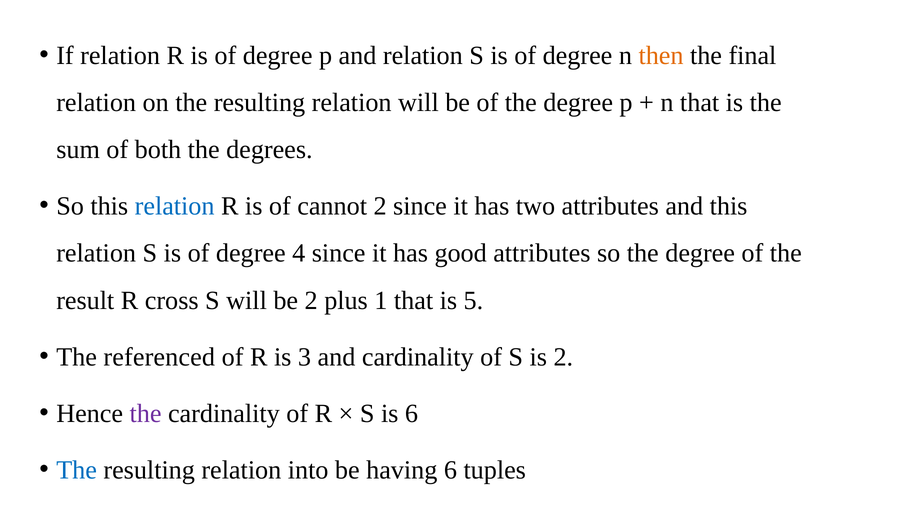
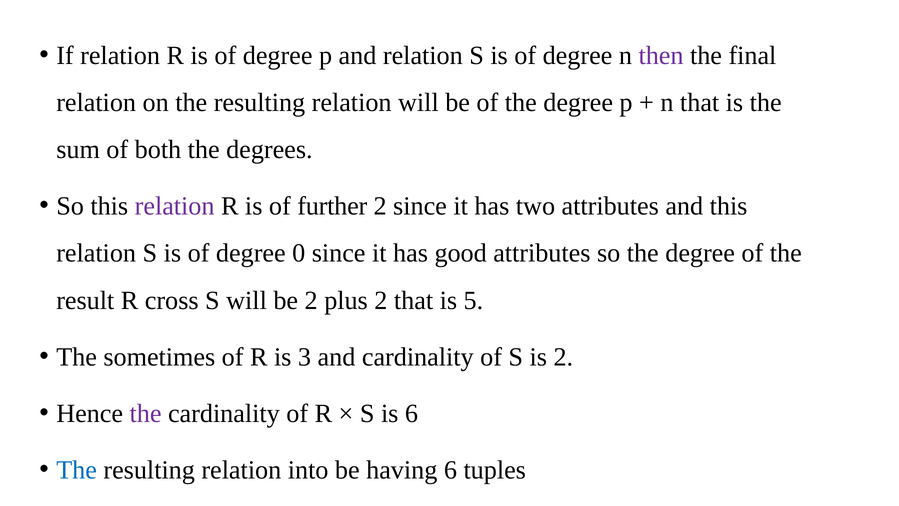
then colour: orange -> purple (661, 55)
relation colour: blue -> purple (175, 206)
cannot: cannot -> further (332, 206)
4: 4 -> 0 (299, 253)
plus 1: 1 -> 2 (381, 300)
referenced: referenced -> sometimes (159, 357)
